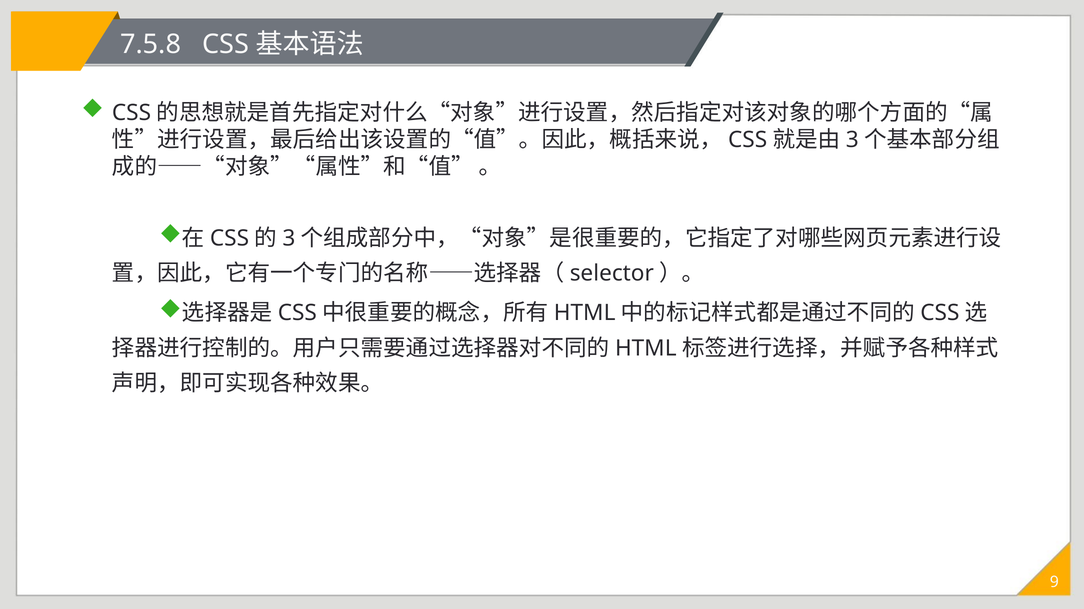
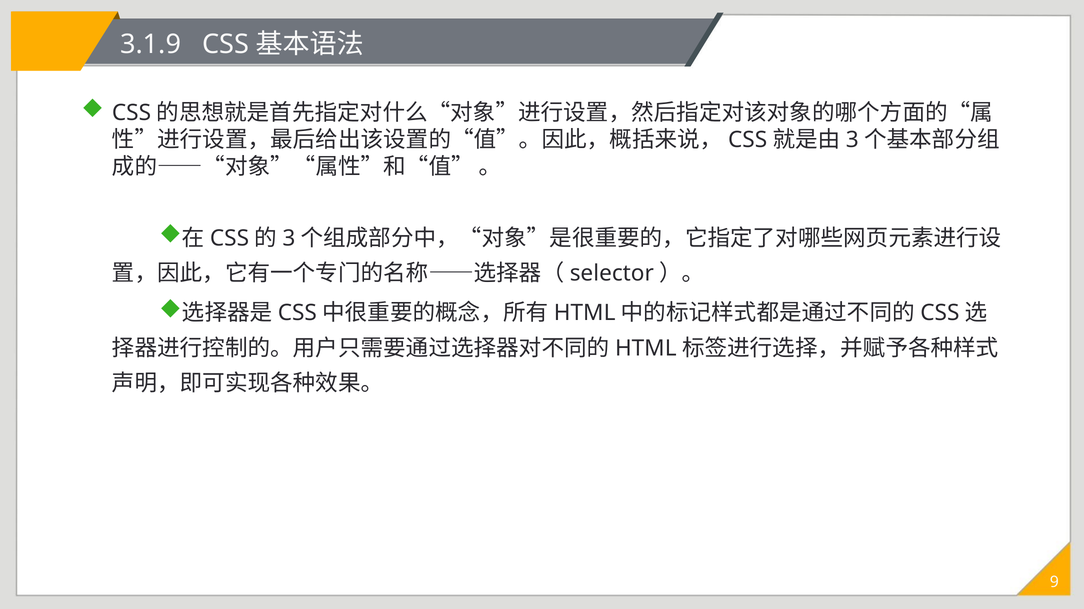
7.5.8: 7.5.8 -> 3.1.9 (151, 45)
